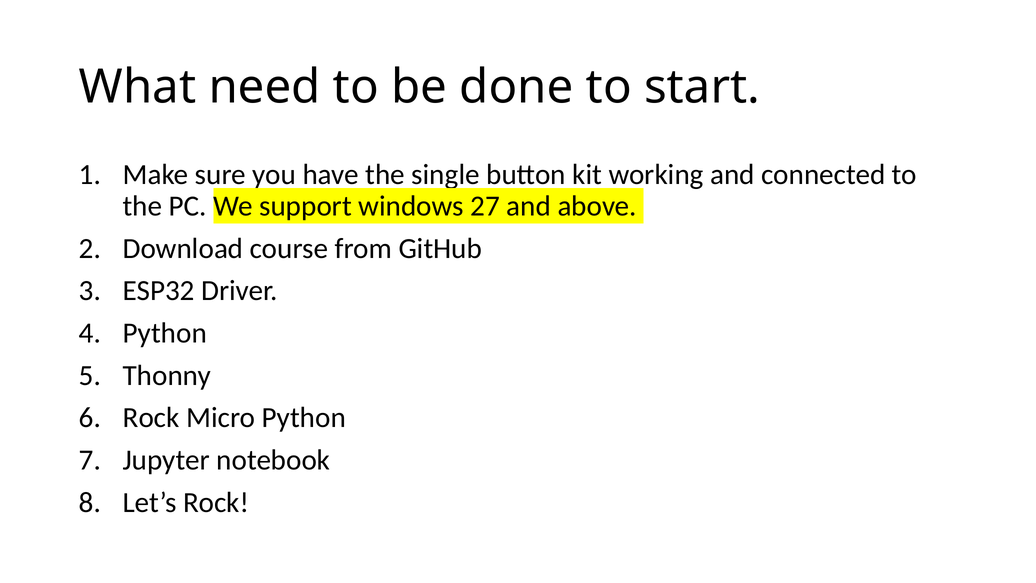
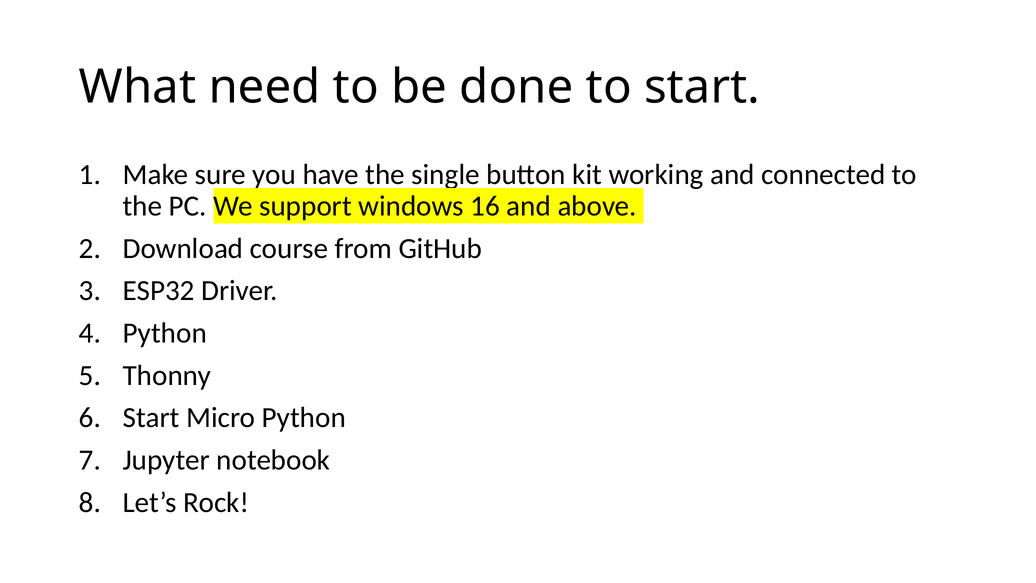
27: 27 -> 16 (485, 206)
Rock: Rock -> Start (151, 418)
